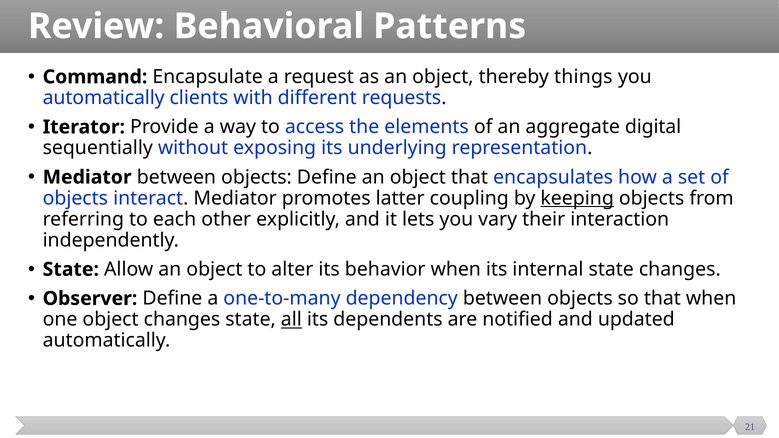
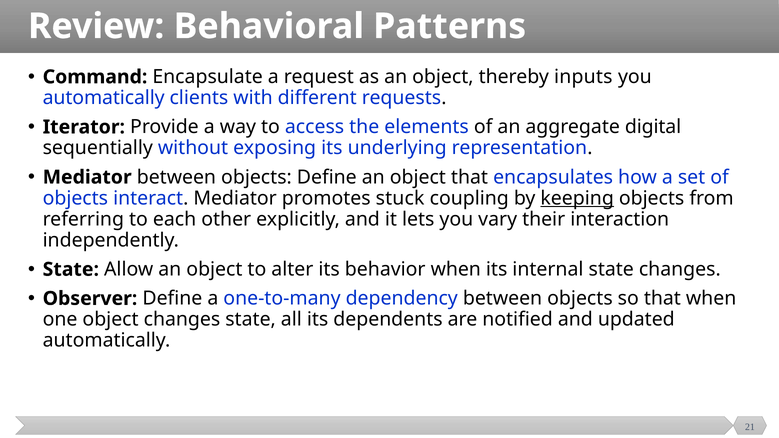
things: things -> inputs (583, 77)
latter: latter -> stuck (400, 198)
all underline: present -> none (291, 320)
